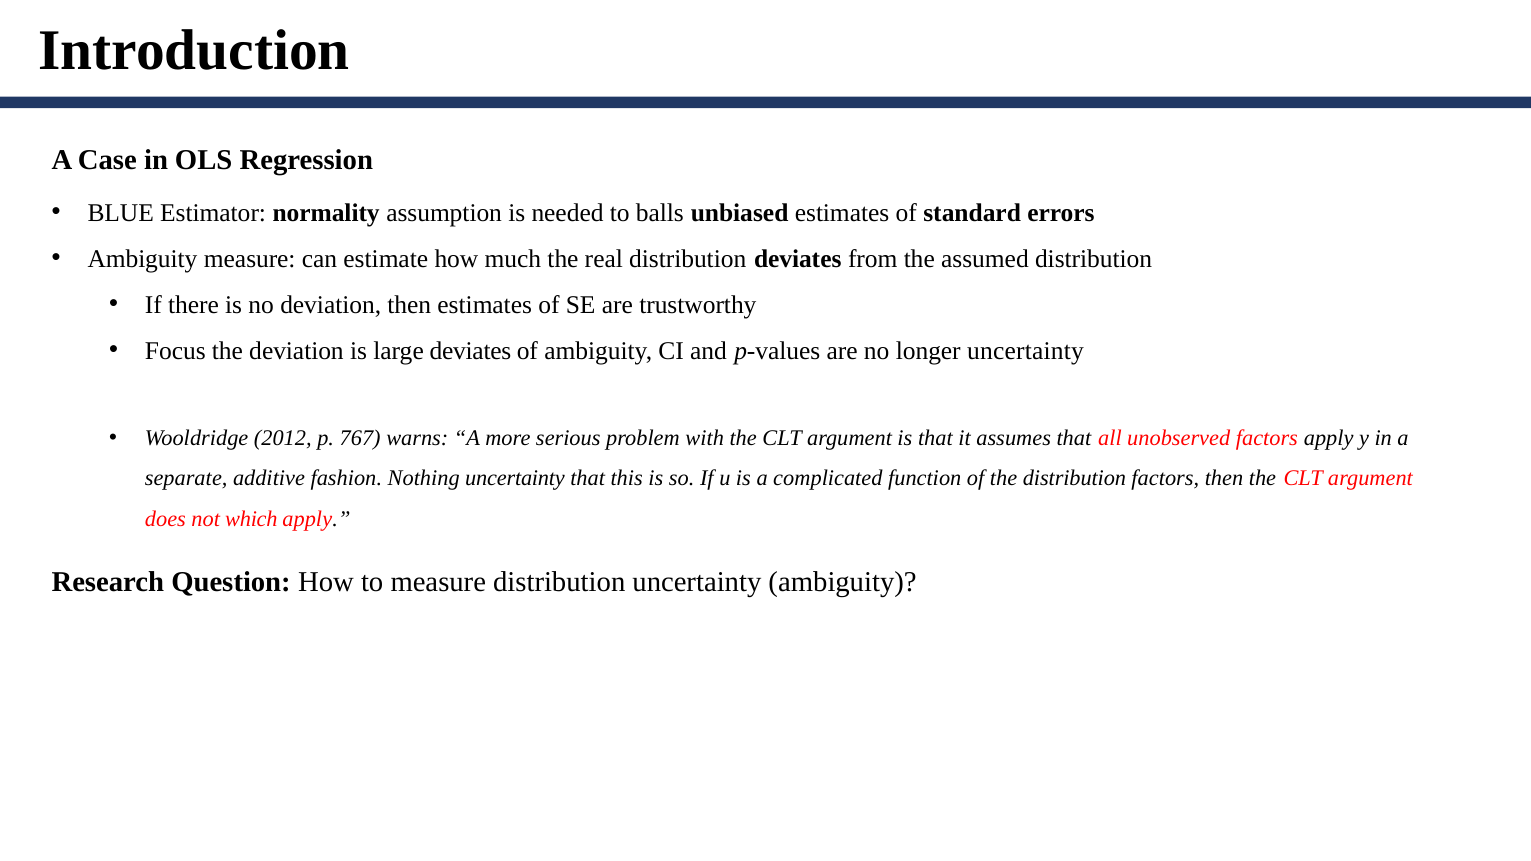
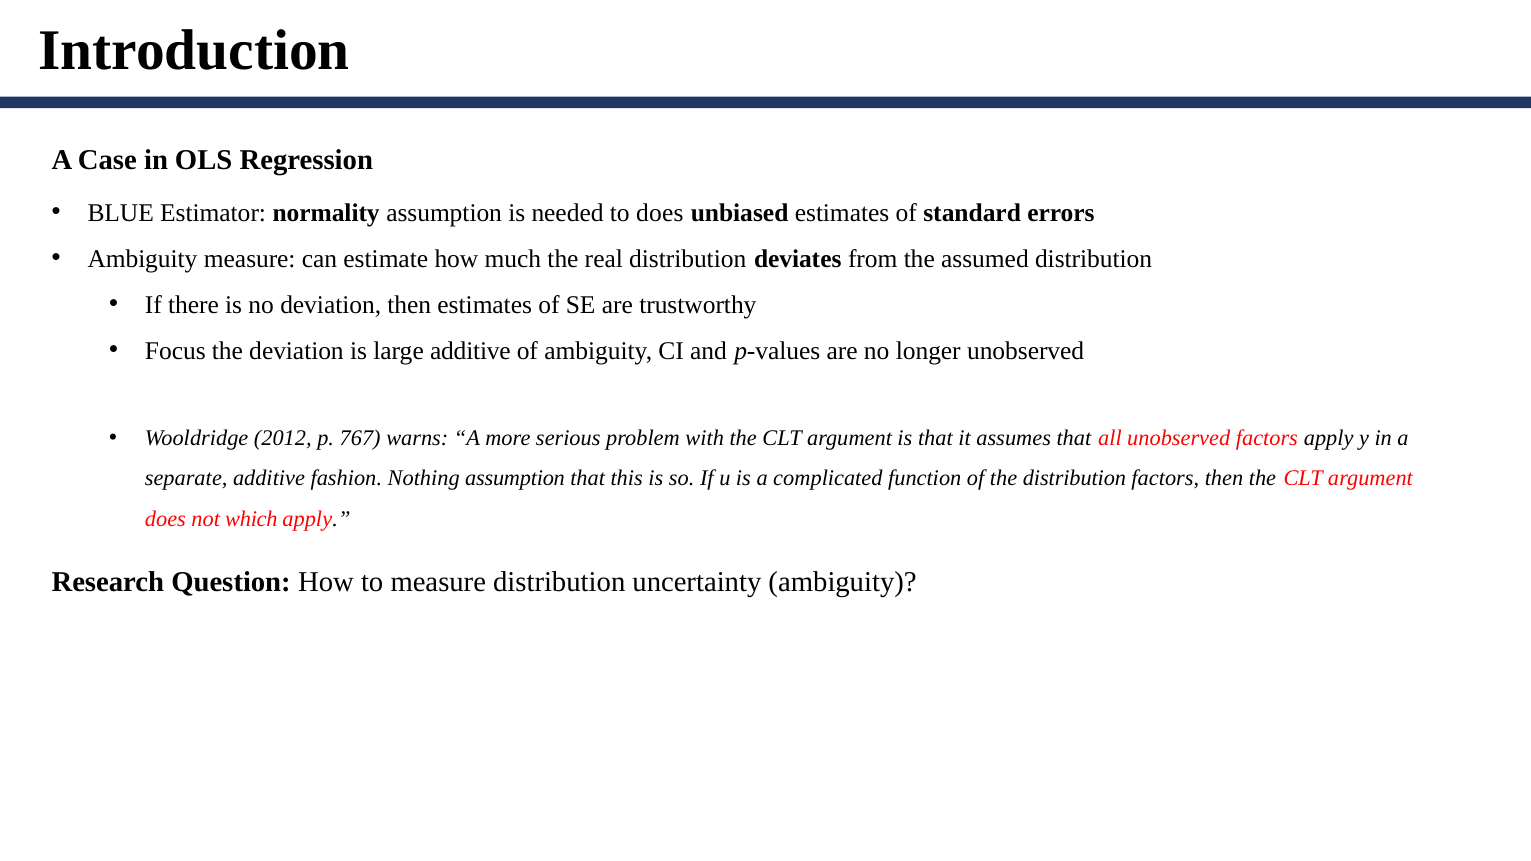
to balls: balls -> does (660, 213)
large deviates: deviates -> additive (470, 351)
longer uncertainty: uncertainty -> unobserved (1026, 351)
Nothing uncertainty: uncertainty -> assumption (515, 479)
